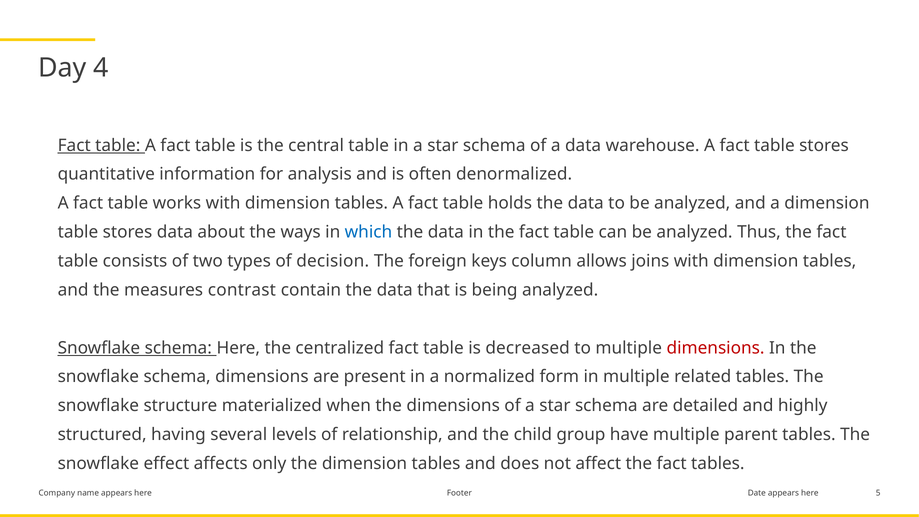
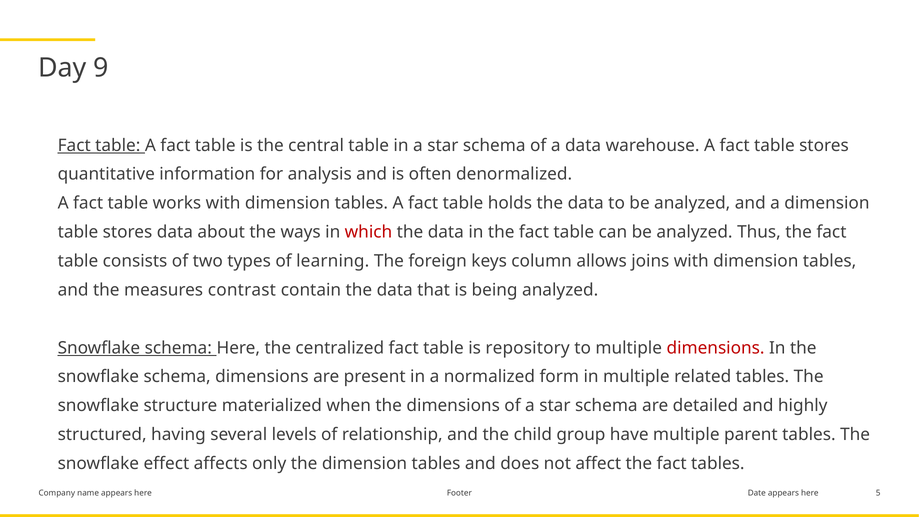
4: 4 -> 9 (101, 68)
which colour: blue -> red (368, 232)
decision: decision -> learning (333, 261)
decreased: decreased -> repository (528, 348)
